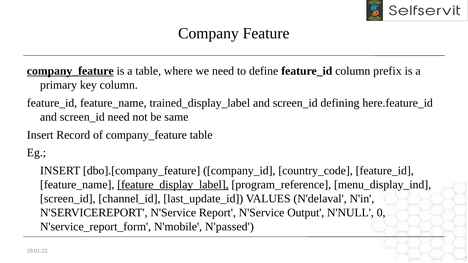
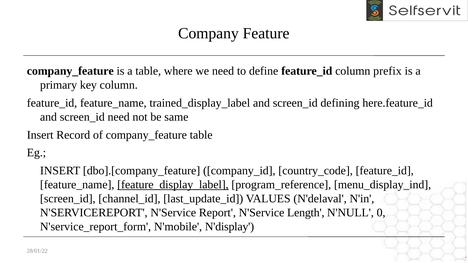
company_feature underline: present -> none (70, 71)
Output: Output -> Length (306, 213)
N'passed: N'passed -> N'display (230, 227)
